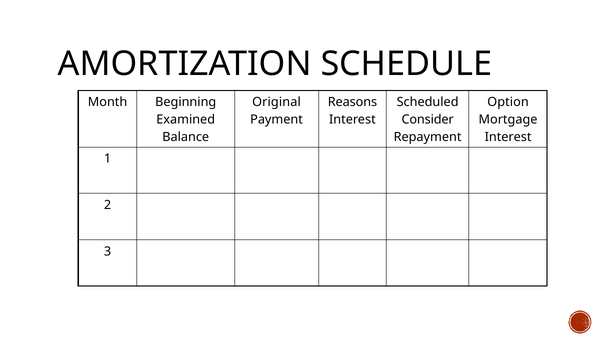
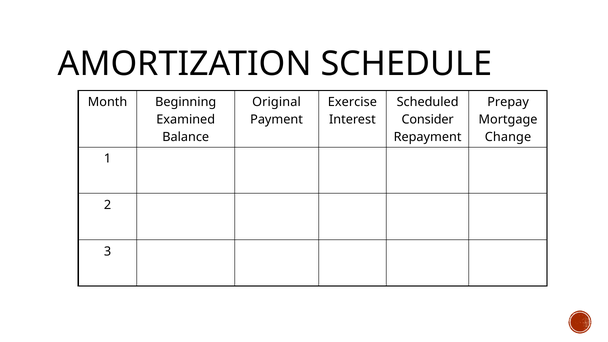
Reasons: Reasons -> Exercise (352, 102)
Option: Option -> Prepay (508, 102)
Interest: Interest -> Change (508, 137)
